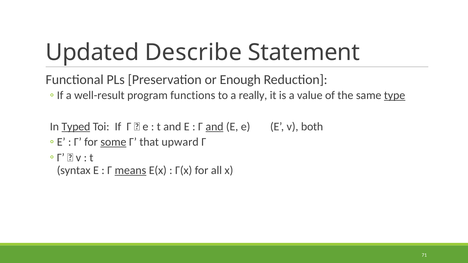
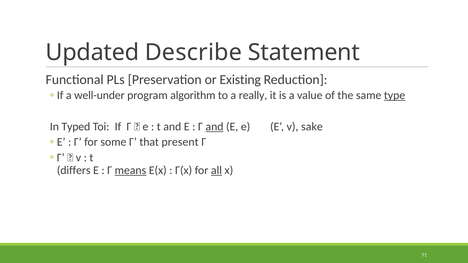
Enough: Enough -> Existing (240, 80)
well-result: well-result -> well-under (99, 96)
functions: functions -> algorithm (193, 96)
Typed underline: present -> none (76, 127)
both: both -> sake (312, 127)
some underline: present -> none (113, 142)
upward: upward -> present (180, 142)
syntax: syntax -> differs (74, 170)
all underline: none -> present (216, 170)
